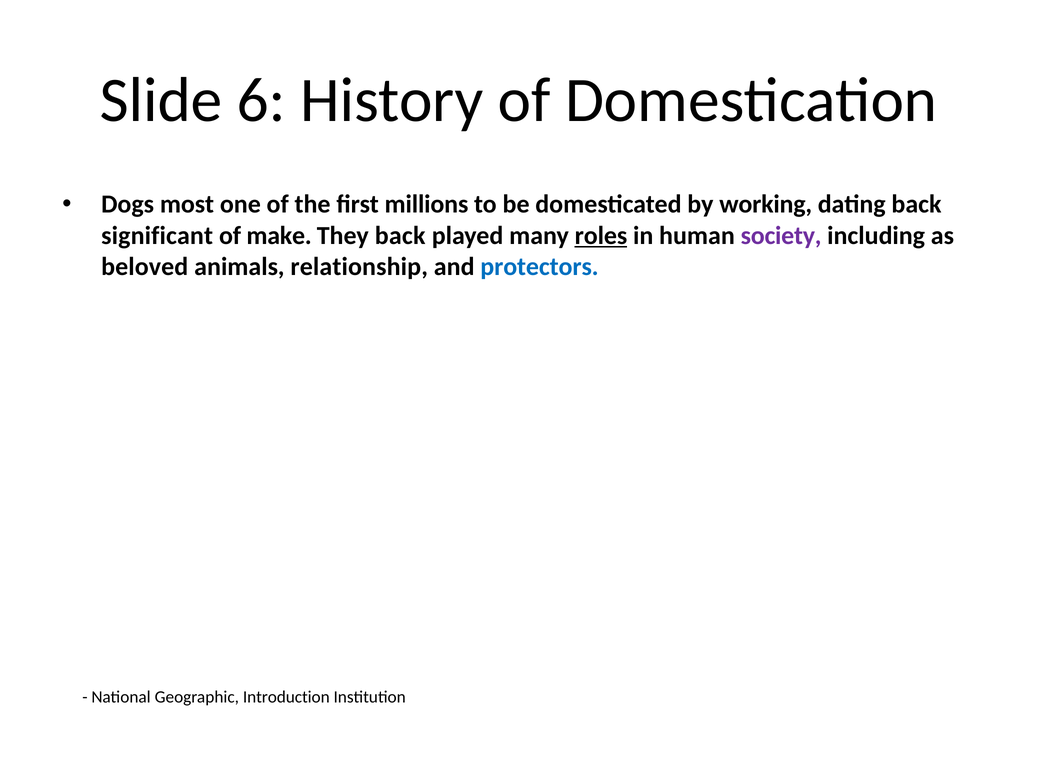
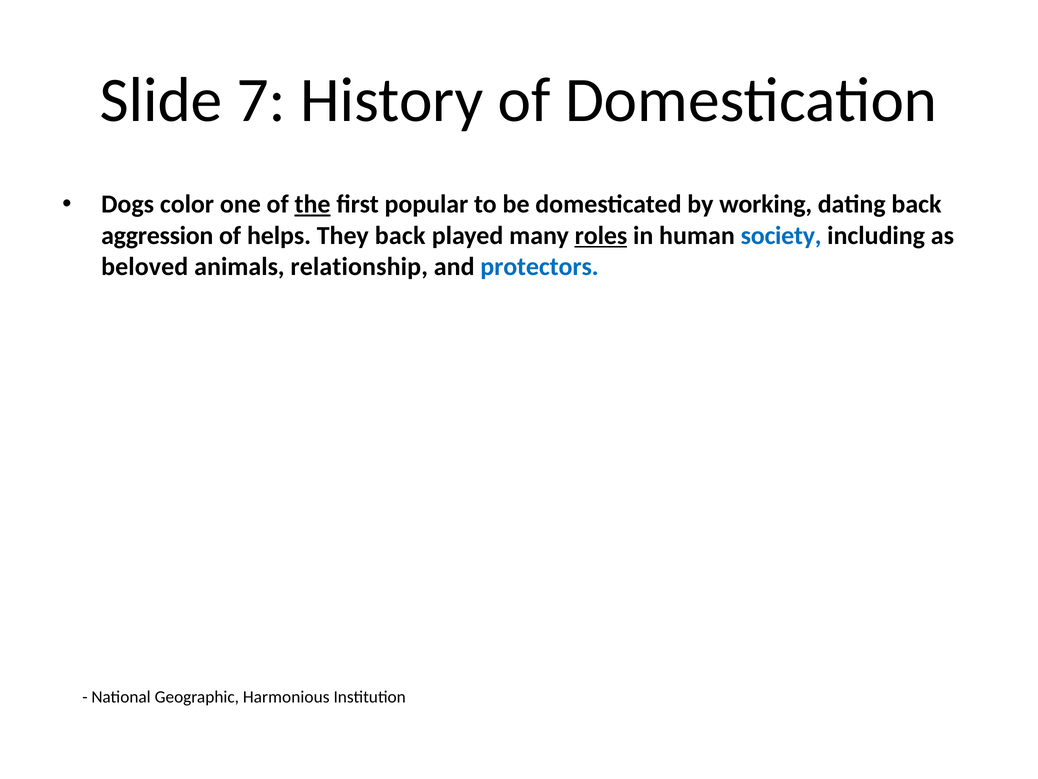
6: 6 -> 7 (261, 100)
most: most -> color (187, 204)
the underline: none -> present (313, 204)
millions: millions -> popular (426, 204)
significant: significant -> aggression (157, 235)
make: make -> helps (279, 235)
society colour: purple -> blue (781, 235)
Introduction: Introduction -> Harmonious (286, 697)
